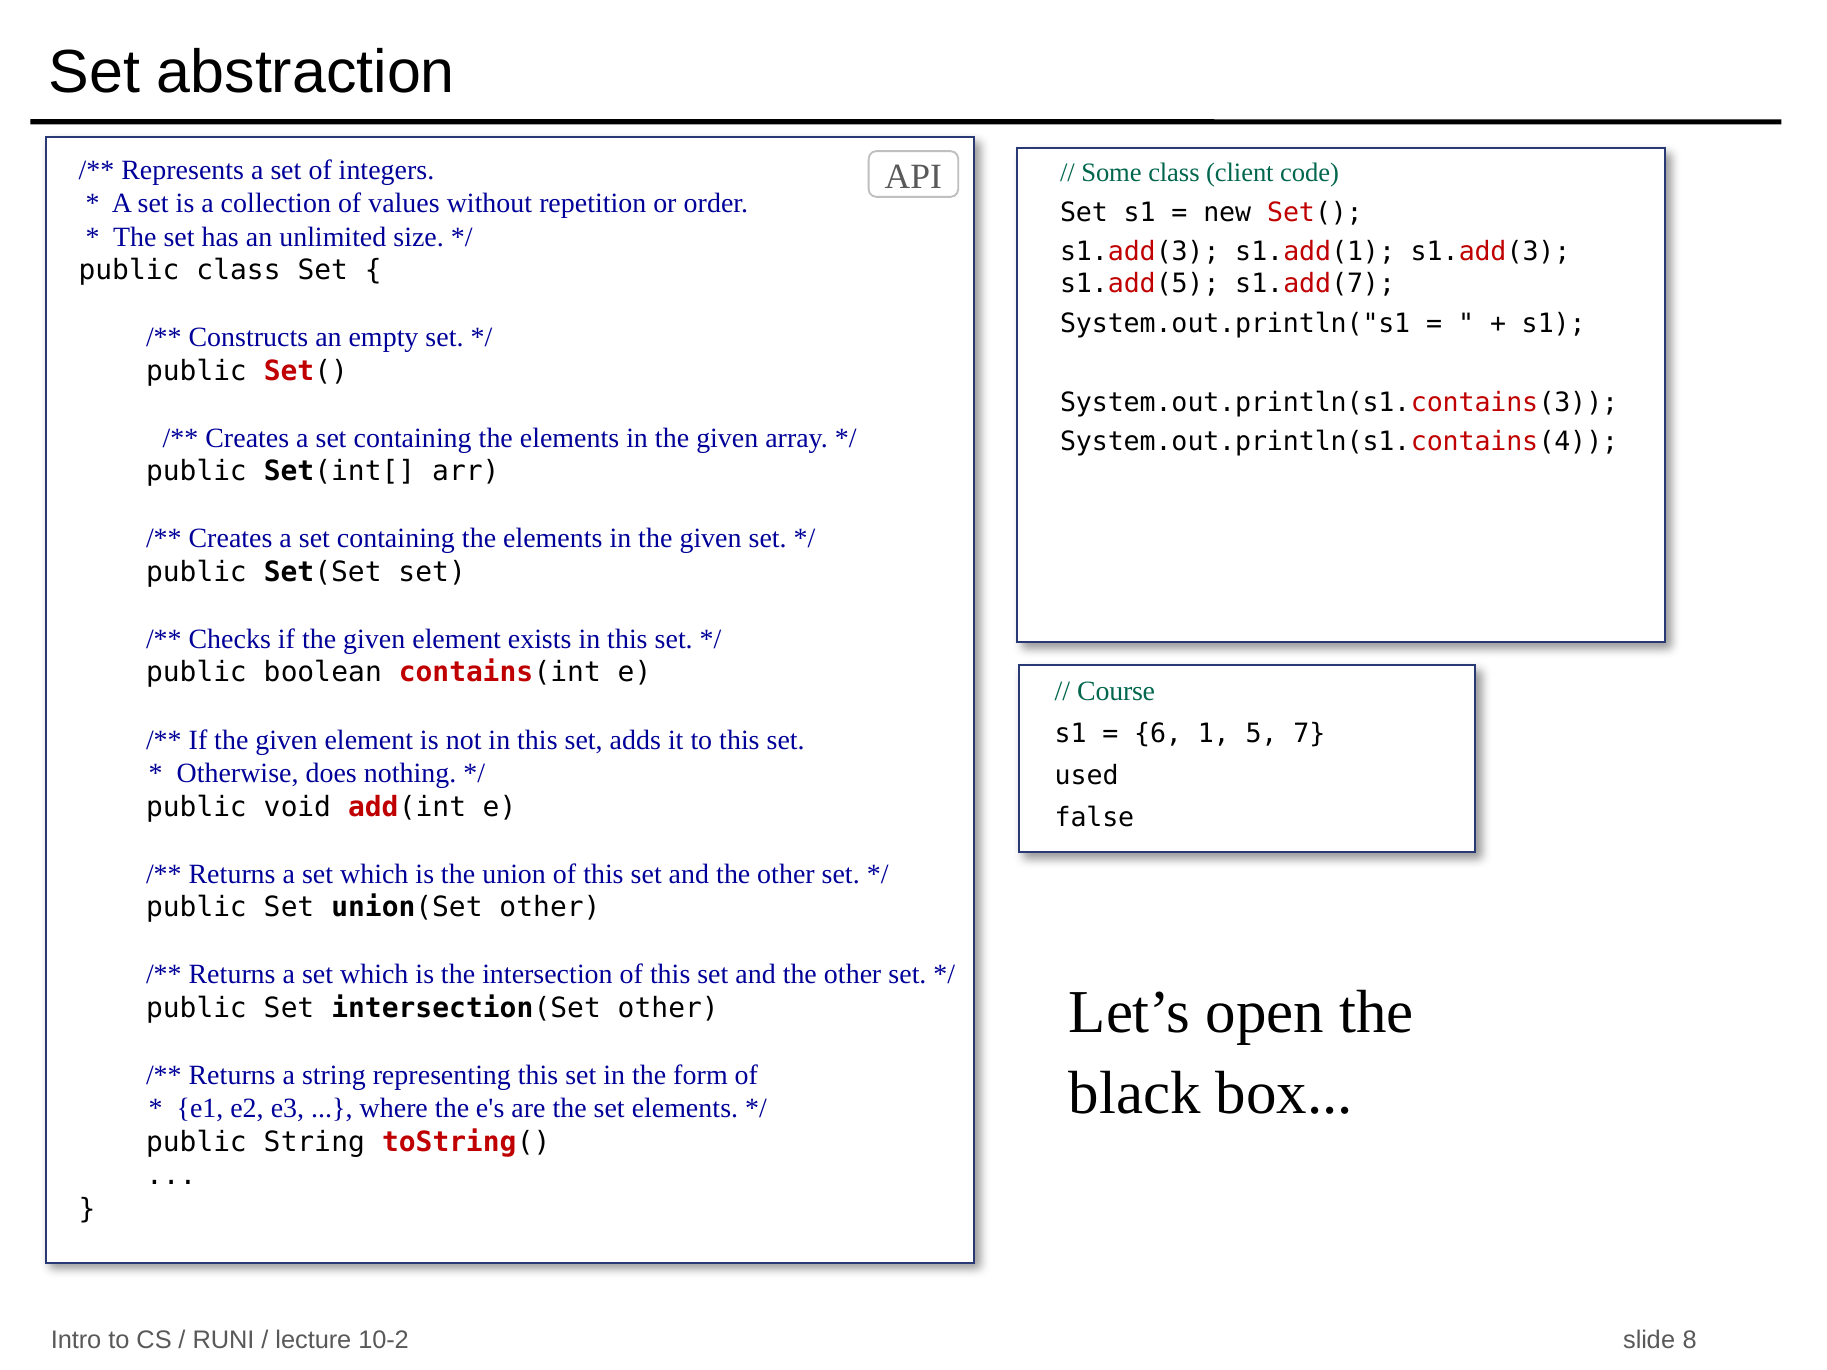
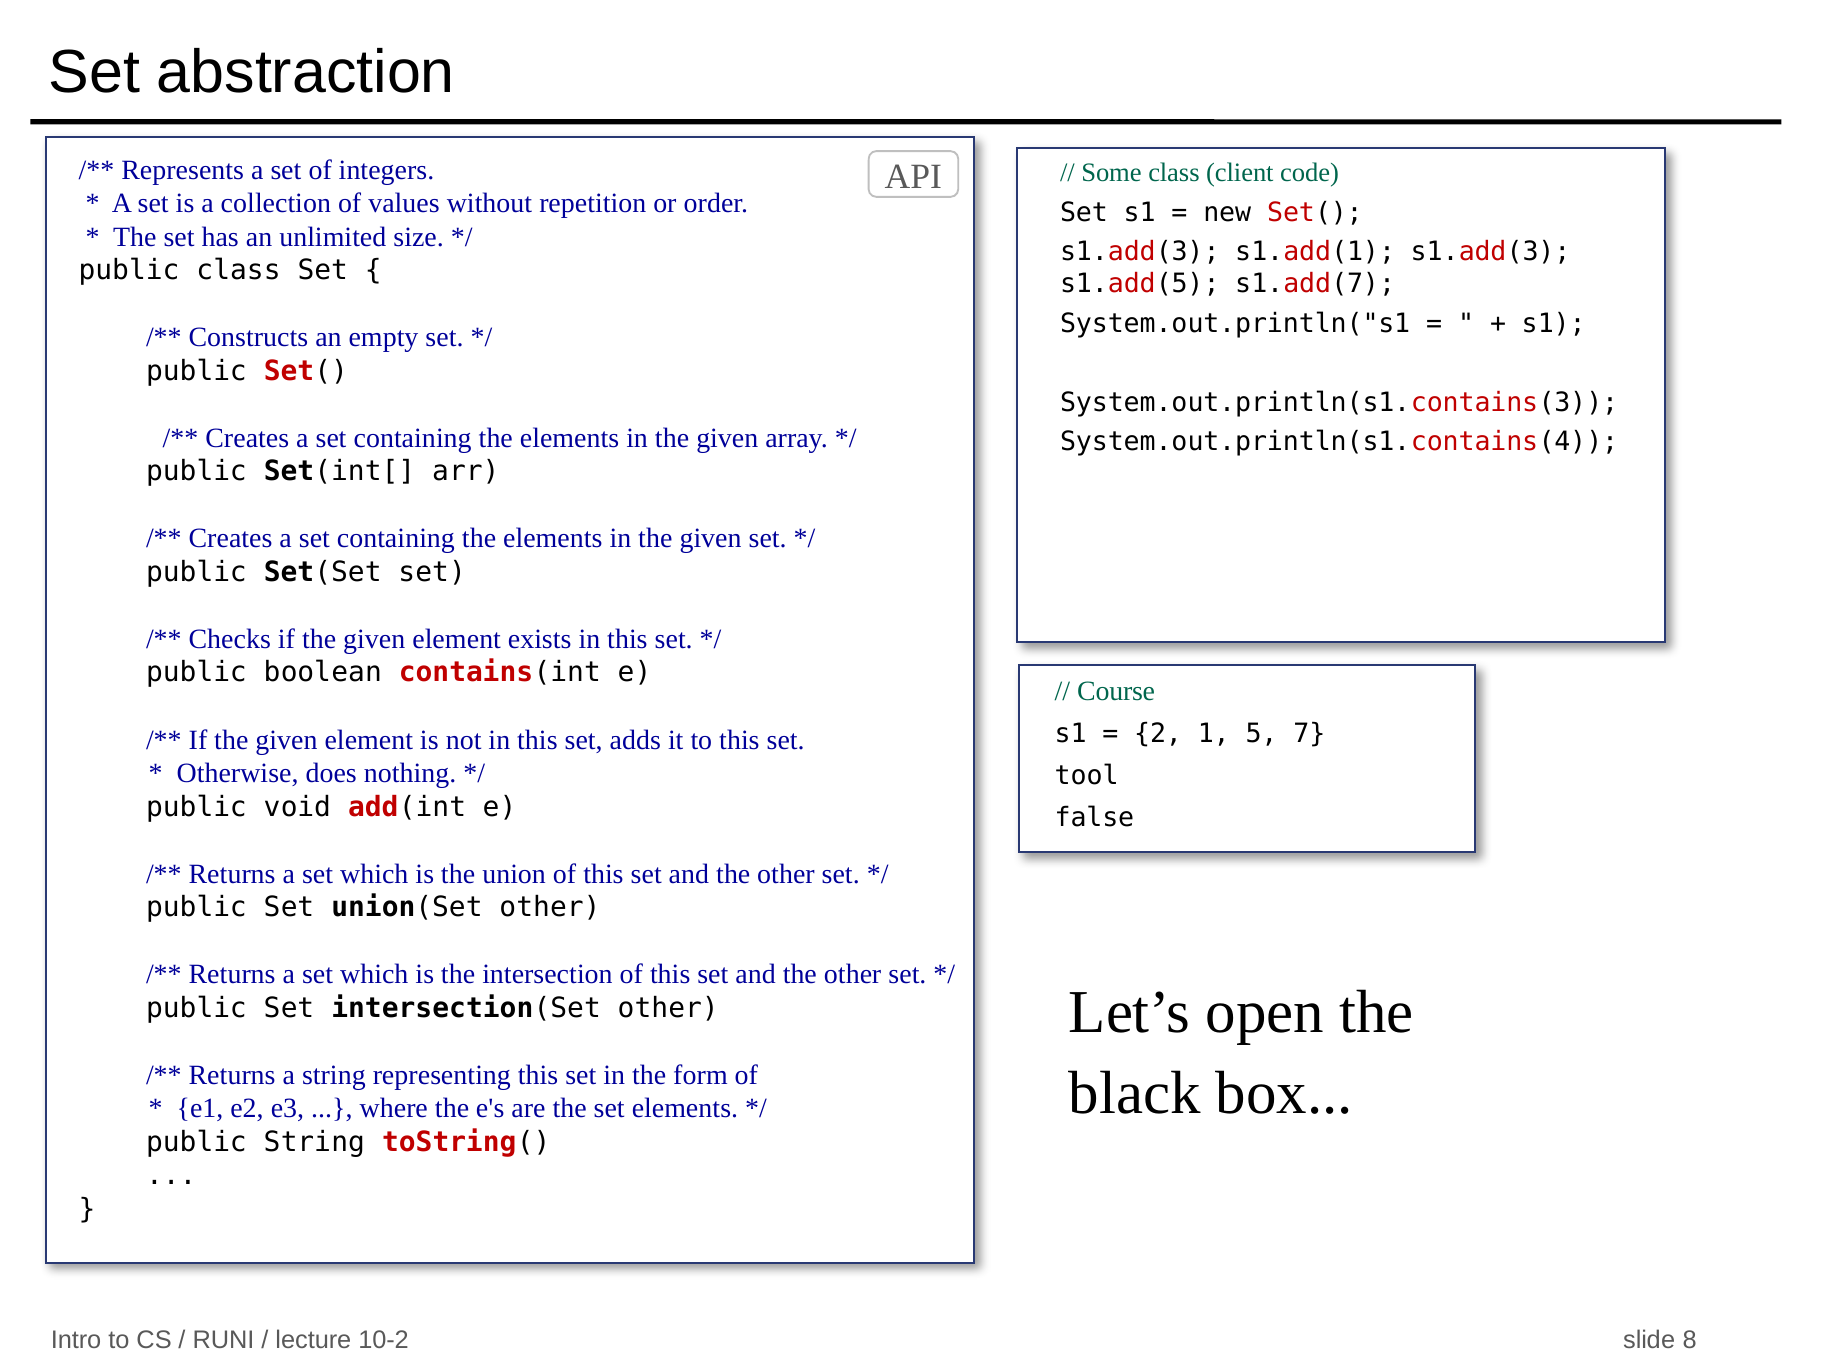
6: 6 -> 2 (1158, 734)
used: used -> tool (1087, 776)
